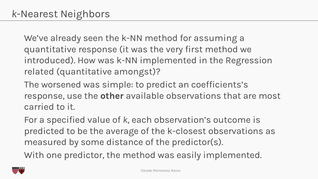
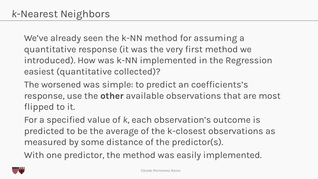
related: related -> easiest (39, 72)
amongst: amongst -> collected (137, 72)
carried: carried -> flipped (39, 107)
